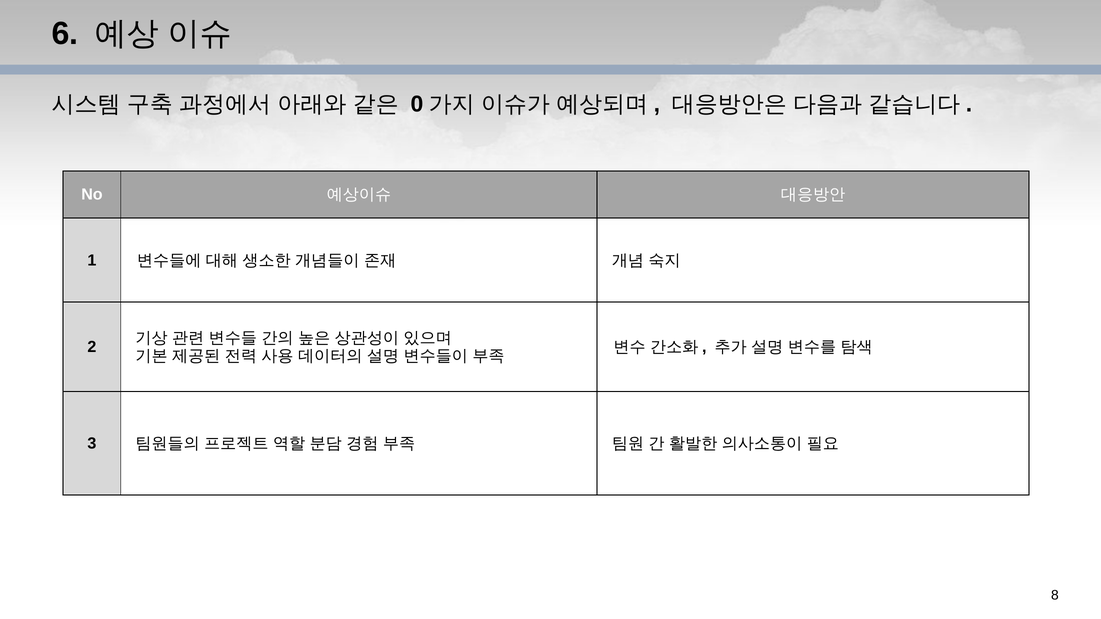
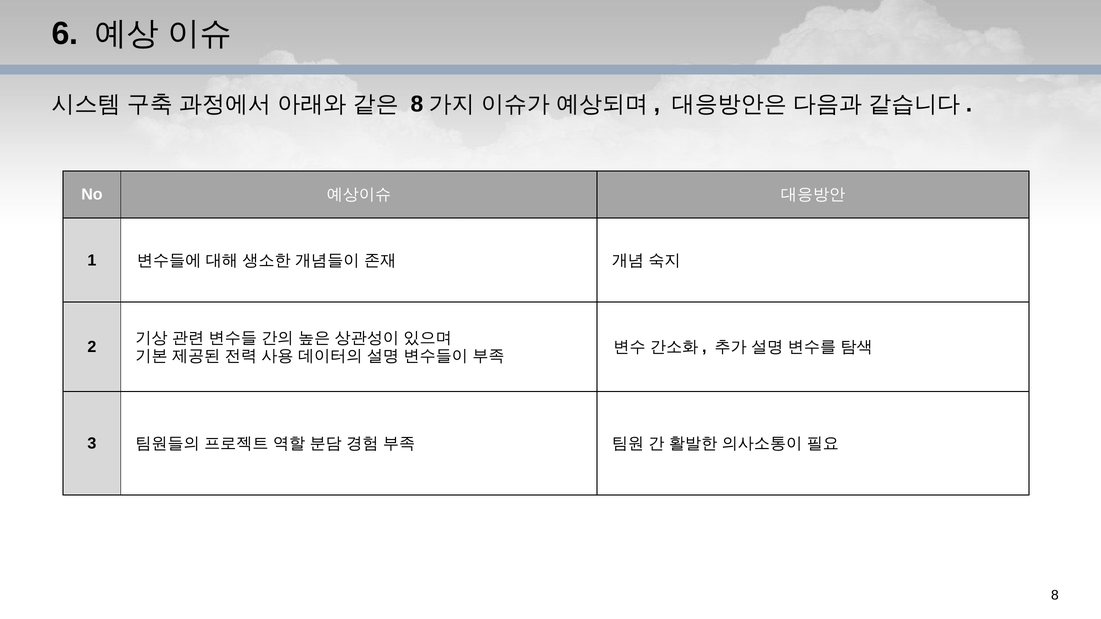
0: 0 -> 8 (417, 104)
